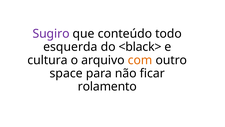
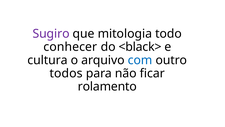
conteúdo: conteúdo -> mitologia (125, 34)
esquerda: esquerda -> conhecer (70, 47)
com colour: orange -> blue (140, 60)
space: space -> todos (66, 73)
